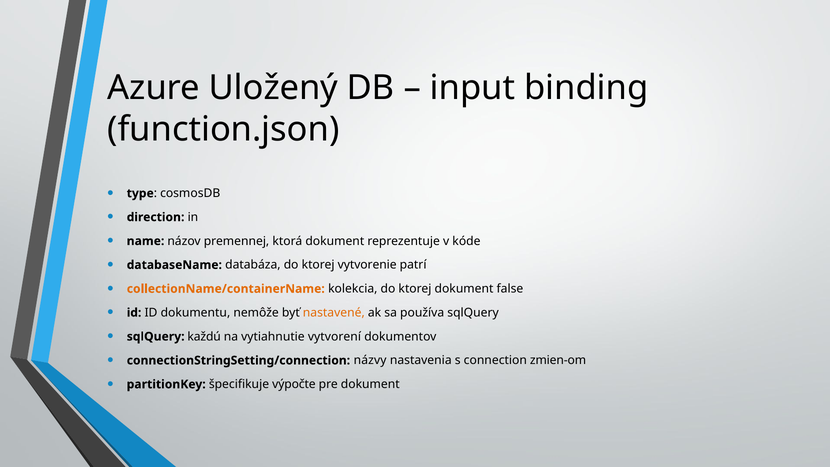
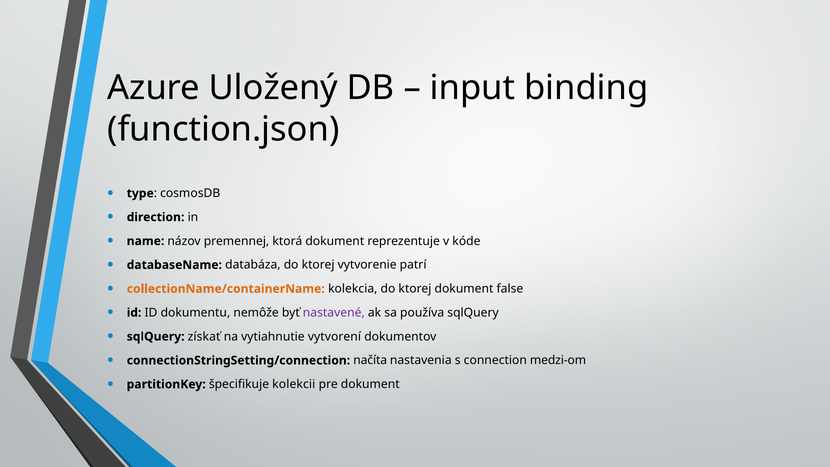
nastavené colour: orange -> purple (334, 313)
každú: každú -> získať (204, 336)
názvy: názvy -> načíta (370, 360)
zmien-om: zmien-om -> medzi-om (558, 360)
výpočte: výpočte -> kolekcii (294, 384)
